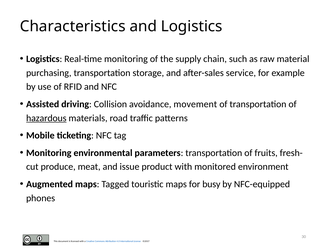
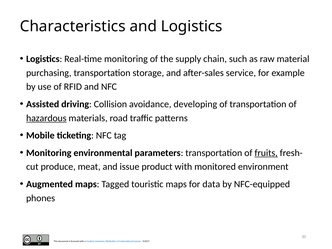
movement: movement -> developing (195, 104)
fruits underline: none -> present (266, 153)
busy: busy -> data (211, 184)
